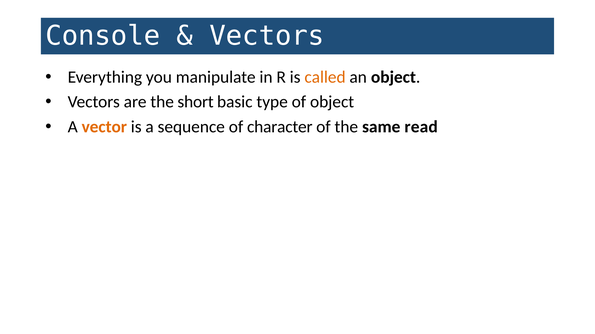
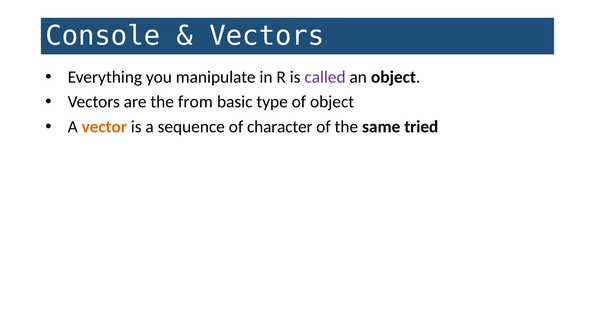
called colour: orange -> purple (325, 77)
short: short -> from (195, 102)
read: read -> tried (421, 127)
